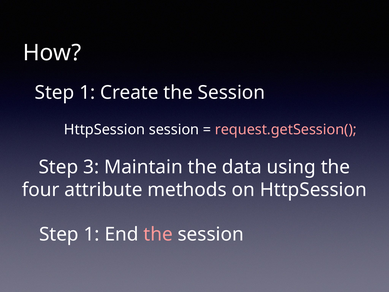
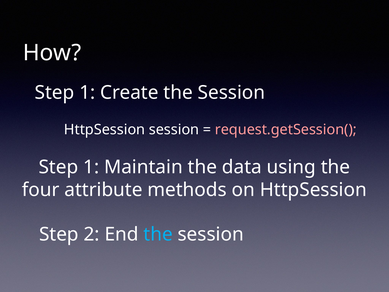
3: 3 -> 1 (91, 167)
1: 1 -> 2 (92, 234)
the colour: pink -> light blue (158, 234)
